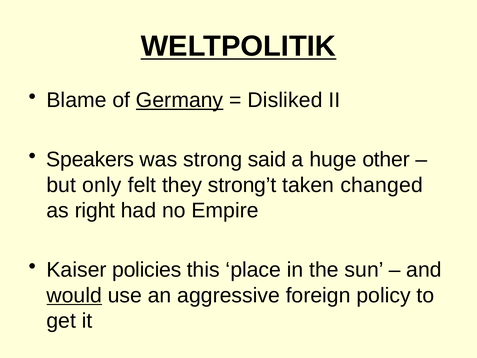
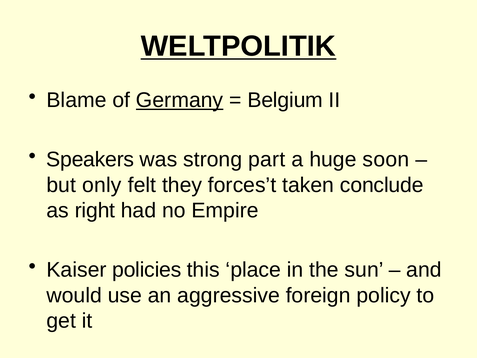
Disliked: Disliked -> Belgium (285, 100)
said: said -> part (267, 159)
other: other -> soon (386, 159)
strong’t: strong’t -> forces’t (242, 185)
changed: changed -> conclude (382, 185)
would underline: present -> none (74, 295)
